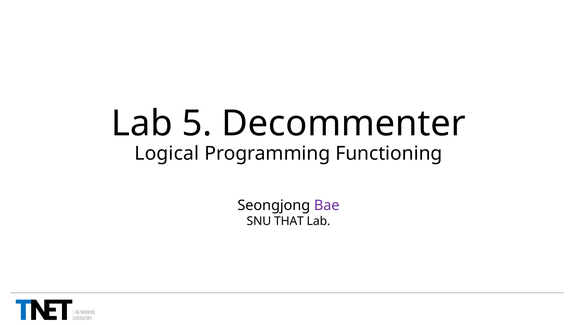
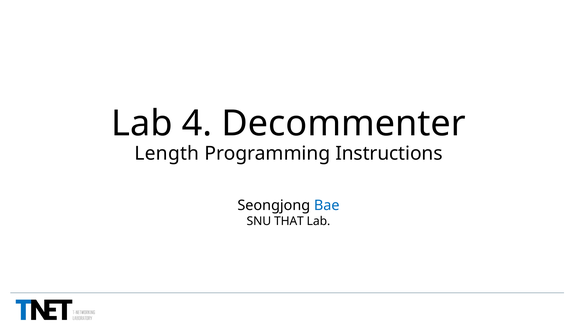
5: 5 -> 4 (197, 123)
Logical: Logical -> Length (167, 153)
Functioning: Functioning -> Instructions (389, 153)
Bae colour: purple -> blue (327, 205)
